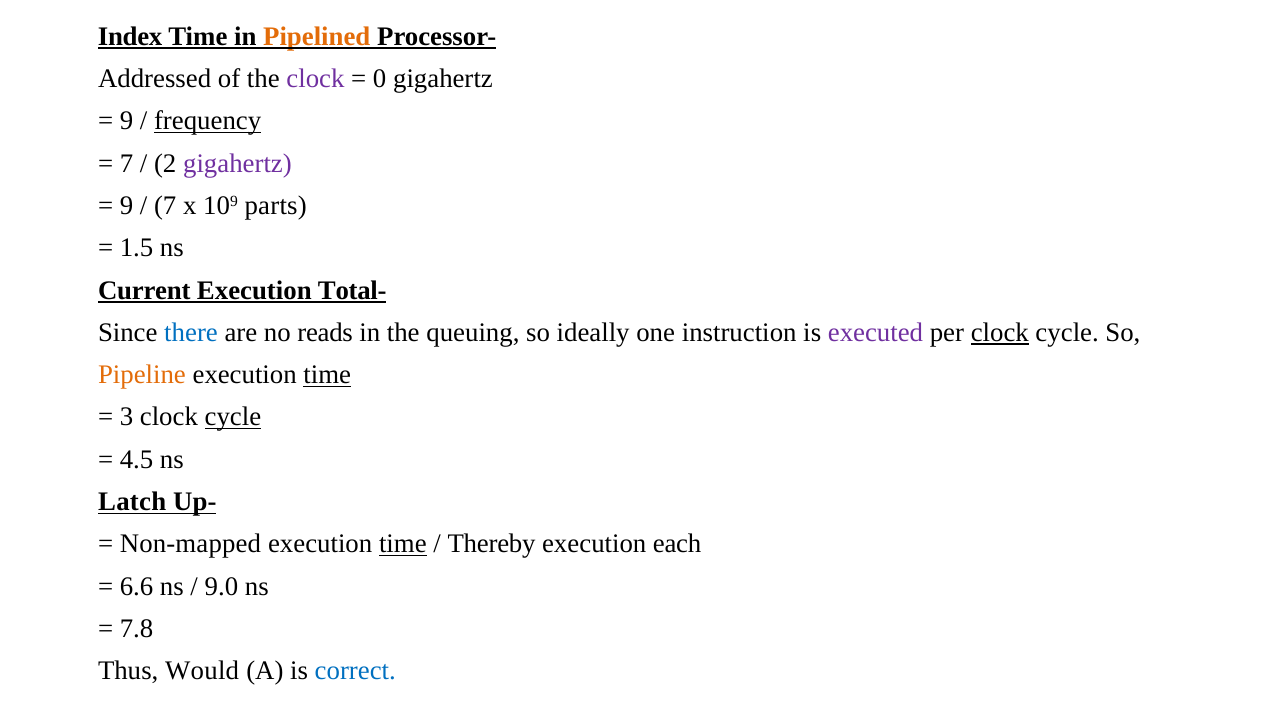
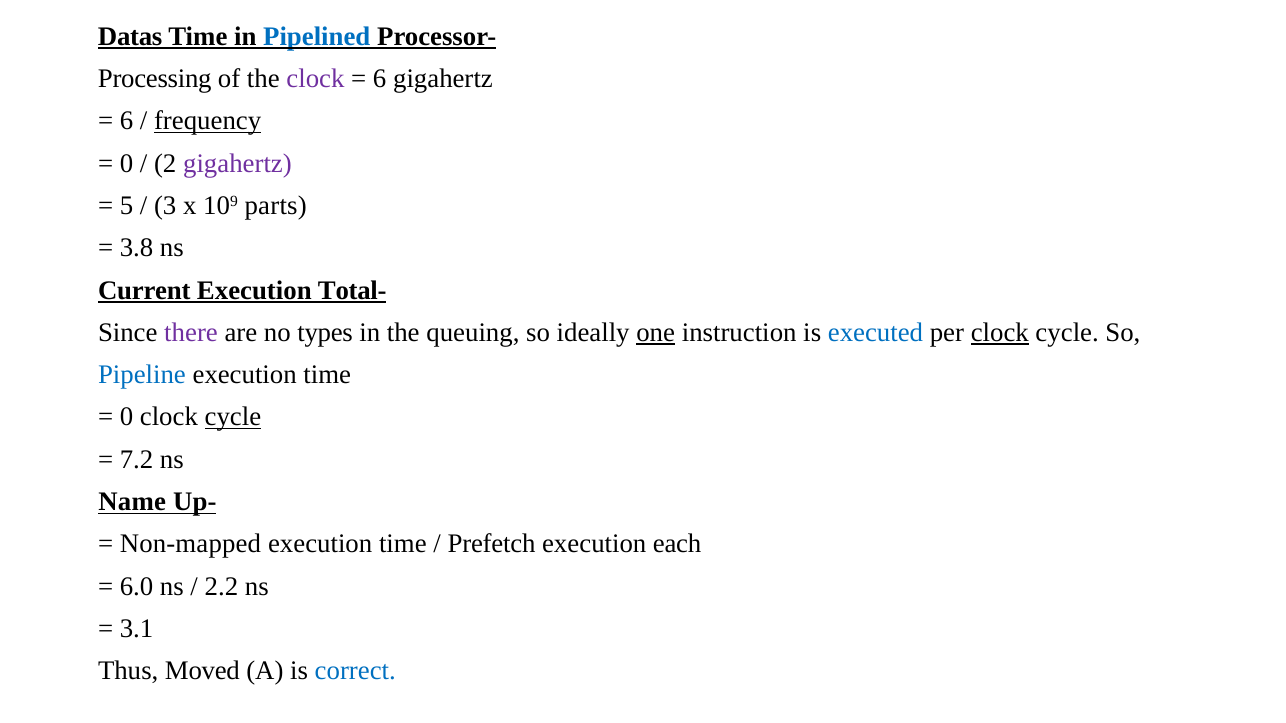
Index: Index -> Datas (130, 36)
Pipelined colour: orange -> blue (317, 36)
Addressed: Addressed -> Processing (155, 79)
0: 0 -> 6 (380, 79)
9: 9 -> 6 (126, 121)
7: 7 -> 0 (126, 163)
9: 9 -> 5 (126, 206)
7: 7 -> 3 (165, 206)
1.5: 1.5 -> 3.8 (137, 248)
there colour: blue -> purple (191, 333)
reads: reads -> types (325, 333)
one underline: none -> present (656, 333)
executed colour: purple -> blue (875, 333)
Pipeline colour: orange -> blue (142, 375)
time underline: present -> none (327, 375)
3: 3 -> 0 (126, 417)
4.5: 4.5 -> 7.2 (137, 460)
Latch: Latch -> Name (132, 502)
time underline: present -> none (403, 544)
Thereby: Thereby -> Prefetch (492, 544)
6.6: 6.6 -> 6.0 (137, 587)
9.0: 9.0 -> 2.2 (221, 587)
7.8: 7.8 -> 3.1 (137, 629)
Would: Would -> Moved (202, 671)
